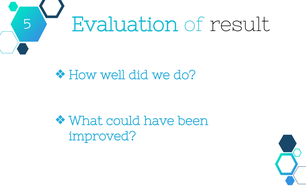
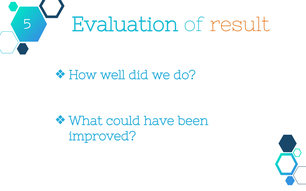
result colour: black -> orange (240, 24)
